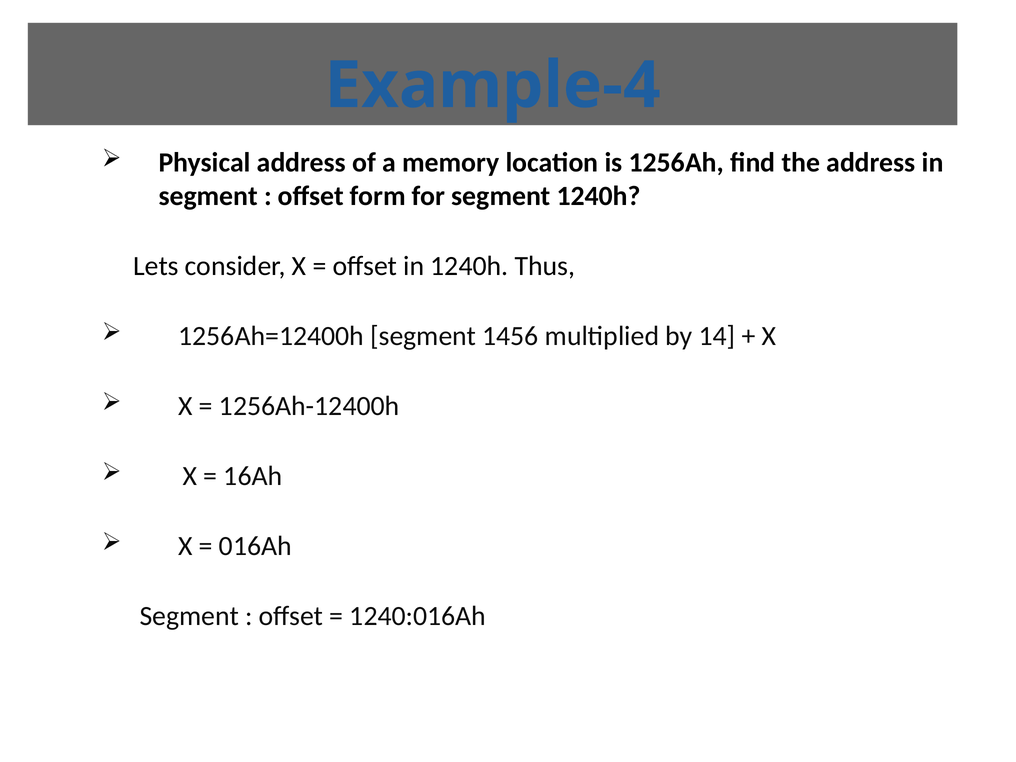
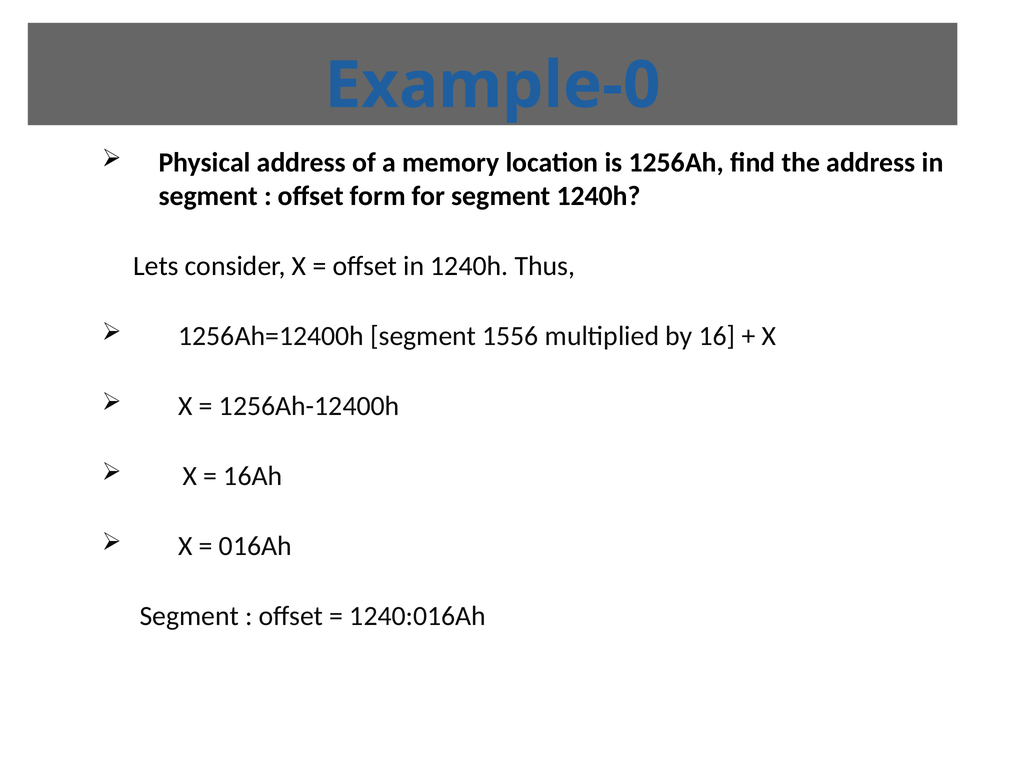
Example-4: Example-4 -> Example-0 (493, 85)
1456: 1456 -> 1556 (510, 336)
14: 14 -> 16 (717, 336)
